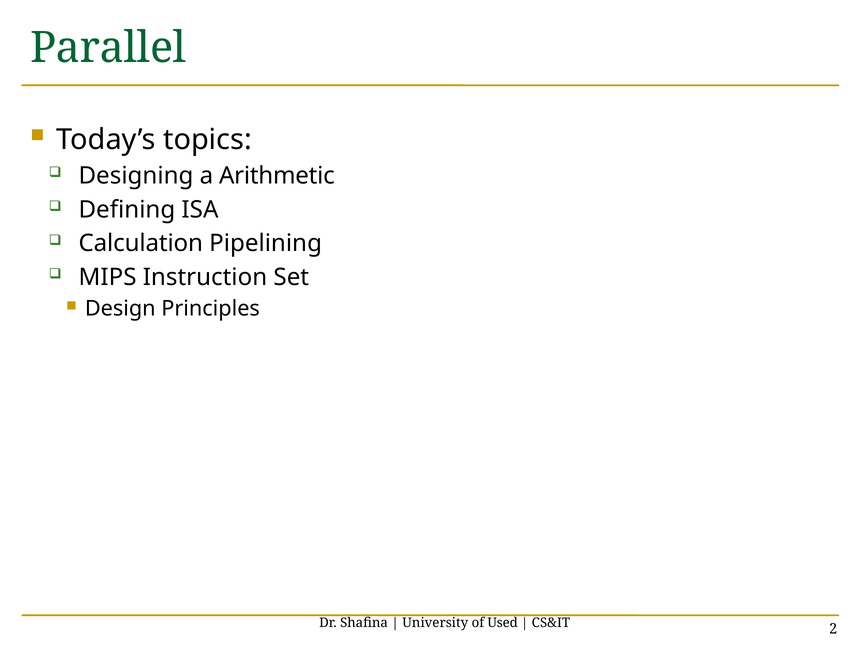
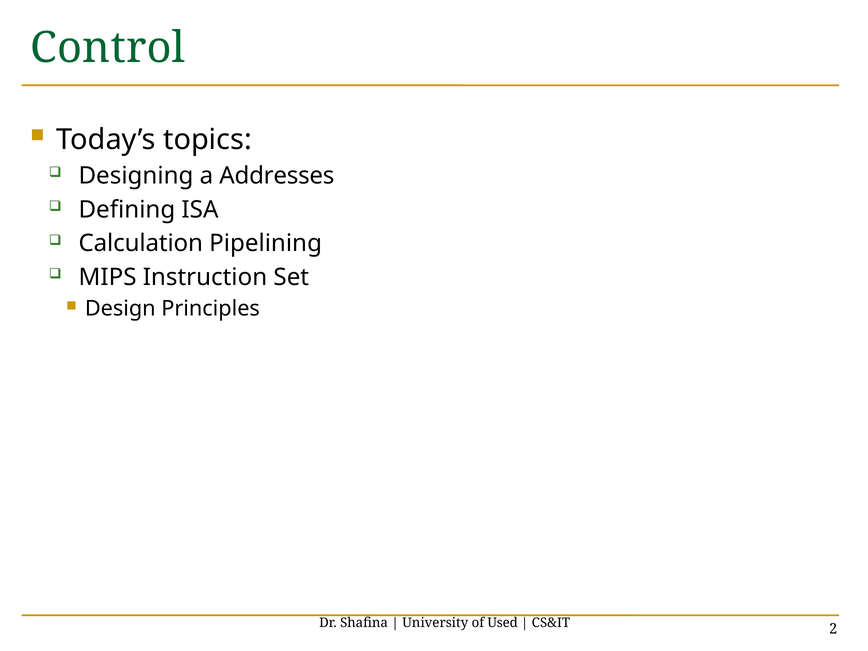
Parallel: Parallel -> Control (108, 48)
Arithmetic: Arithmetic -> Addresses (277, 176)
